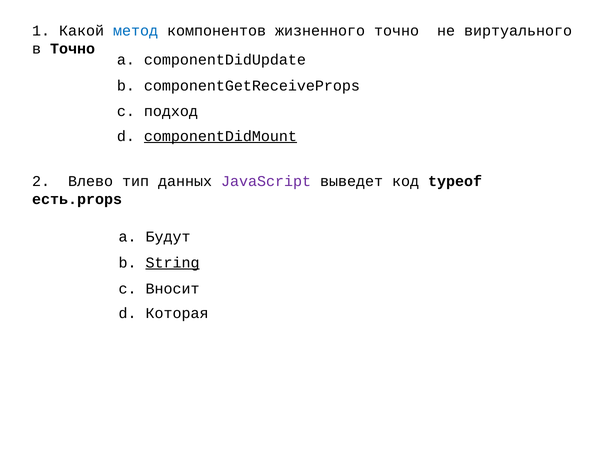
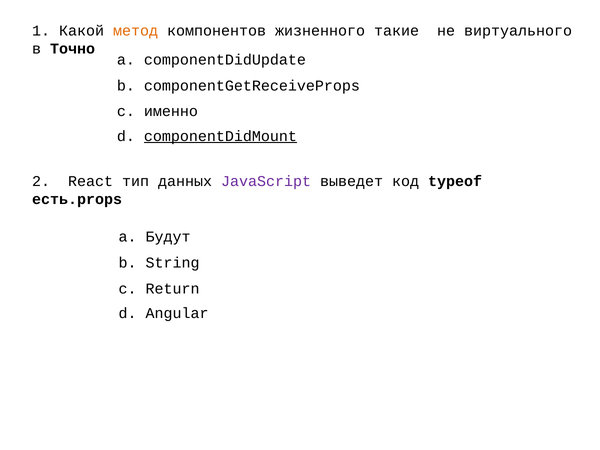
метод colour: blue -> orange (136, 31)
жизненного точно: точно -> такие (397, 31)
подход: подход -> именно (171, 112)
Влево: Влево -> React (91, 181)
String underline: present -> none (173, 263)
Вносит: Вносит -> Return (173, 289)
Которая: Которая -> Angular (177, 313)
